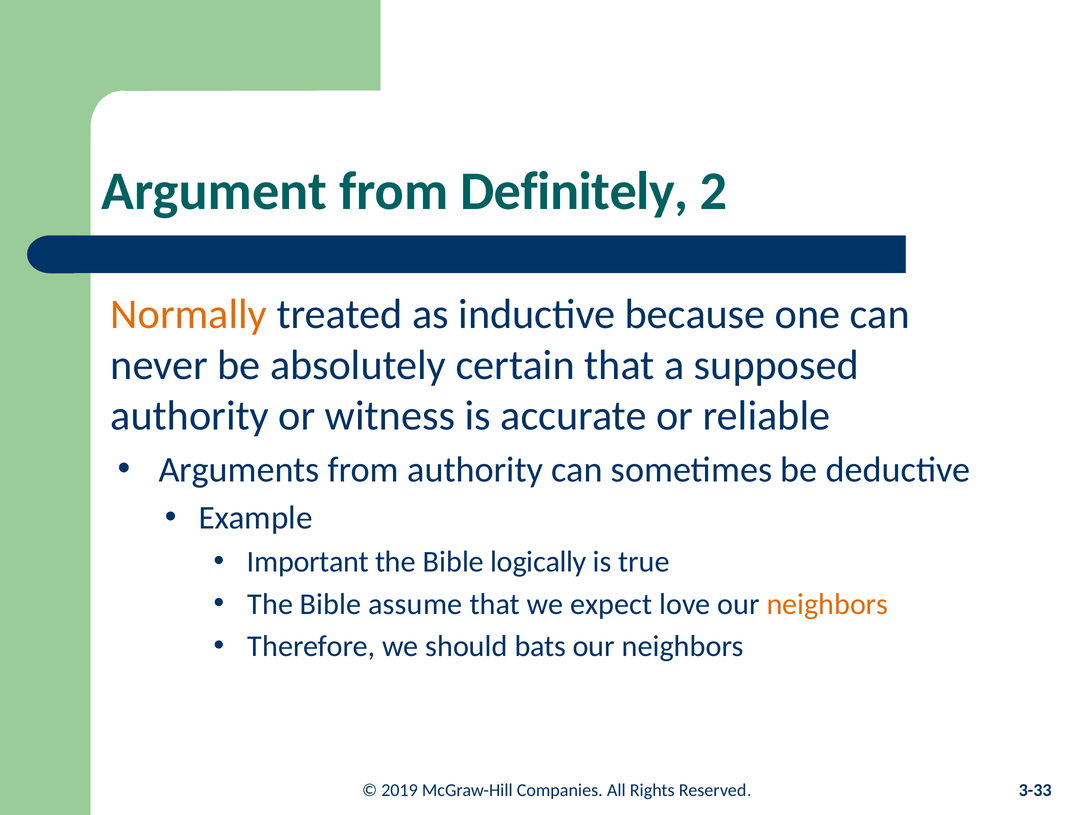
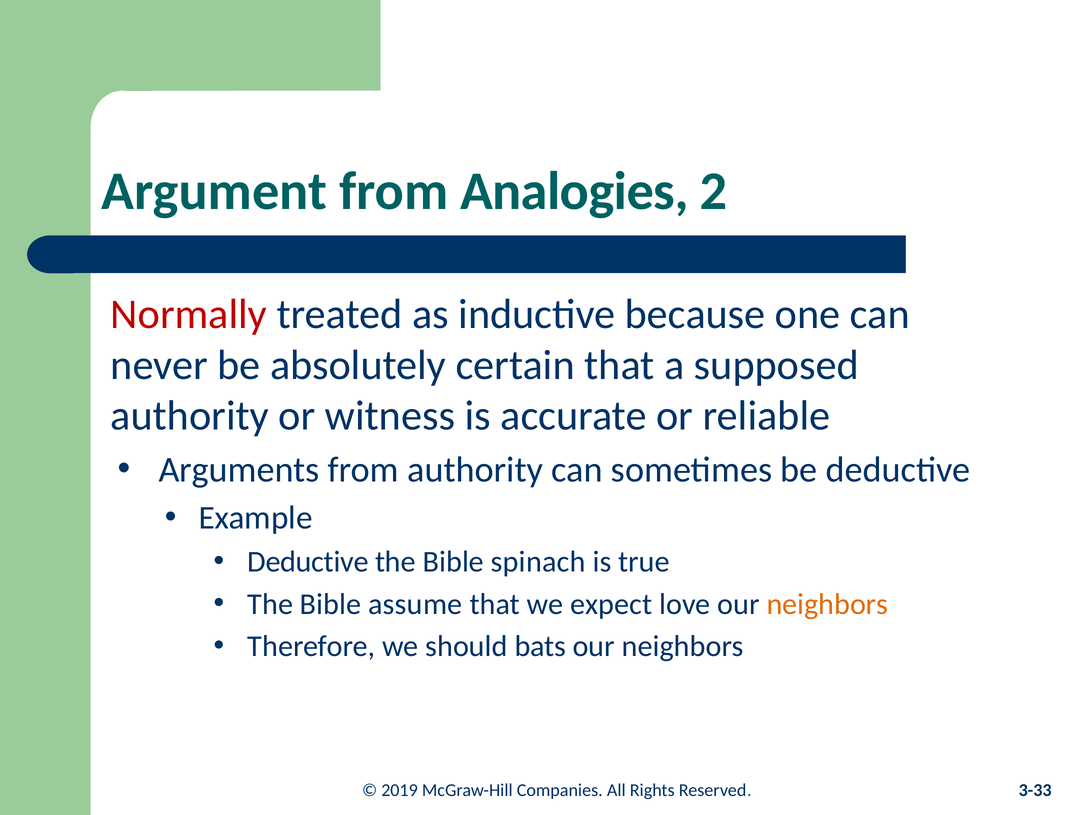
Definitely: Definitely -> Analogies (574, 191)
Normally colour: orange -> red (189, 315)
Important: Important -> Deductive (308, 562)
logically: logically -> spinach (538, 562)
